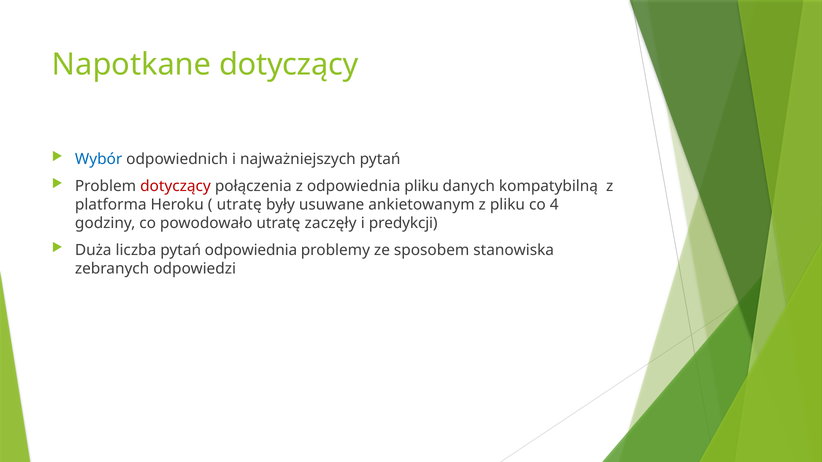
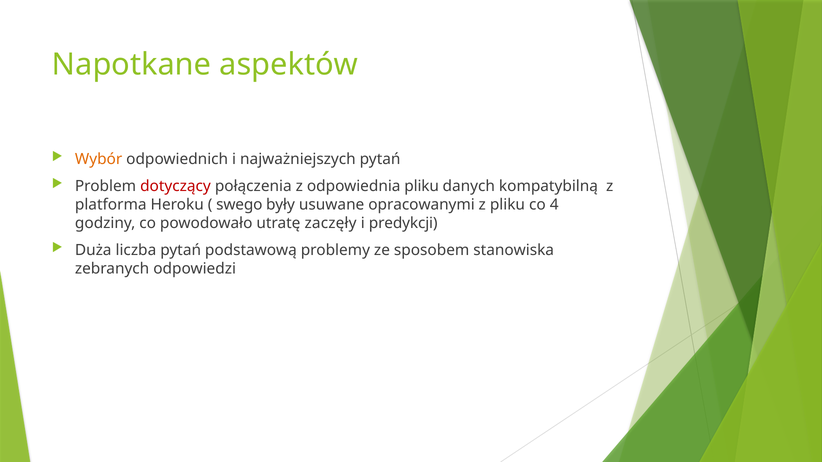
Napotkane dotyczący: dotyczący -> aspektów (289, 65)
Wybór colour: blue -> orange (99, 159)
utratę: utratę -> swego (239, 205)
ankietowanym: ankietowanym -> opracowanymi (422, 205)
pytań odpowiednia: odpowiednia -> podstawową (251, 250)
